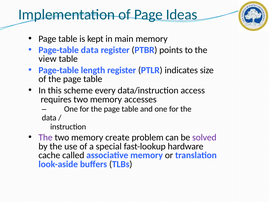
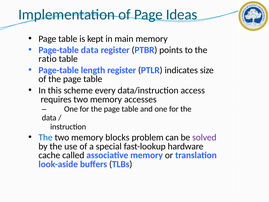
view: view -> ratio (48, 59)
The colour: purple -> blue (46, 137)
create: create -> blocks (117, 137)
